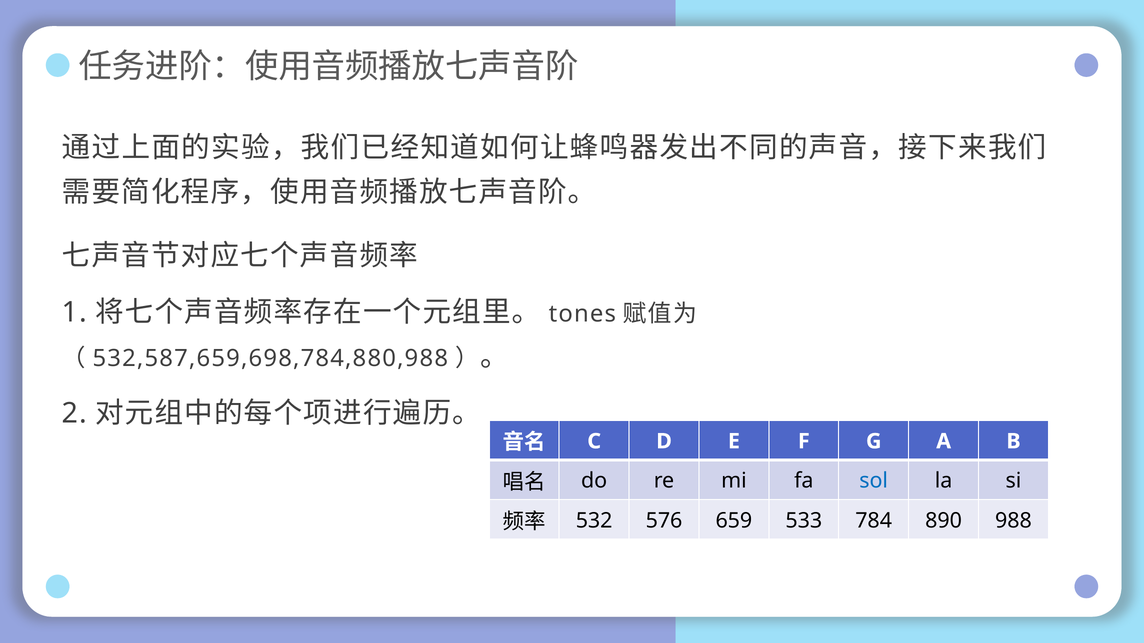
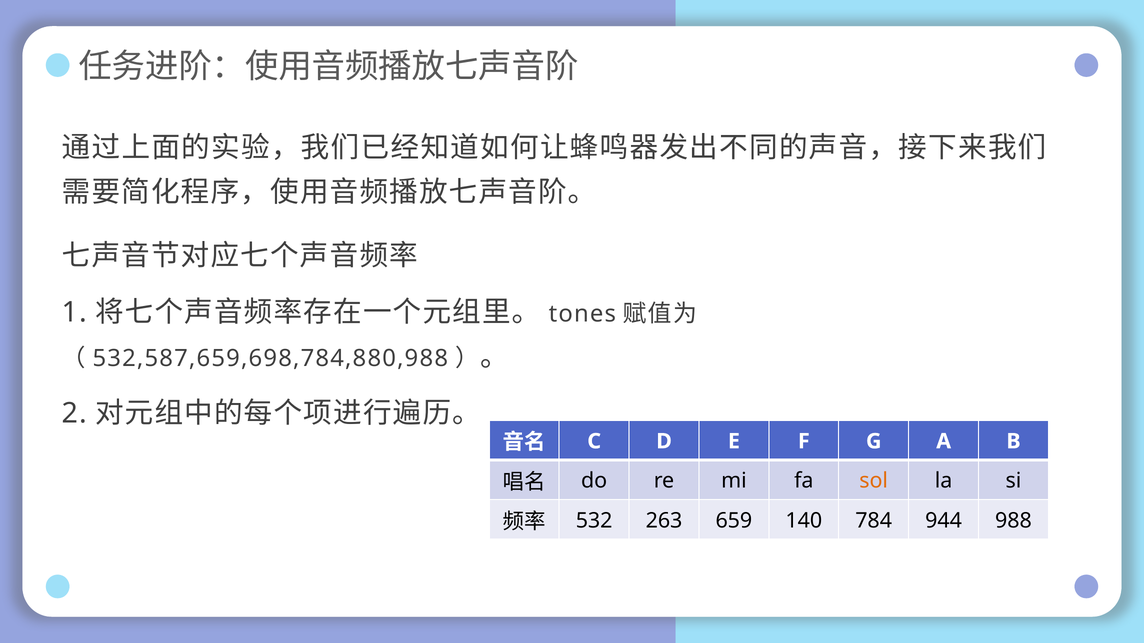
sol colour: blue -> orange (874, 481)
576: 576 -> 263 (664, 521)
533: 533 -> 140 (804, 521)
890: 890 -> 944 (944, 521)
